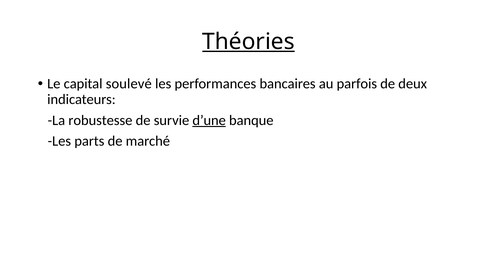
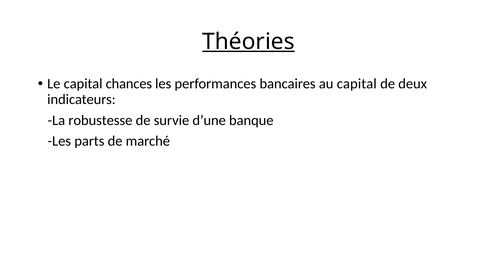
soulevé: soulevé -> chances (129, 84)
au parfois: parfois -> capital (357, 84)
d’une underline: present -> none (209, 121)
